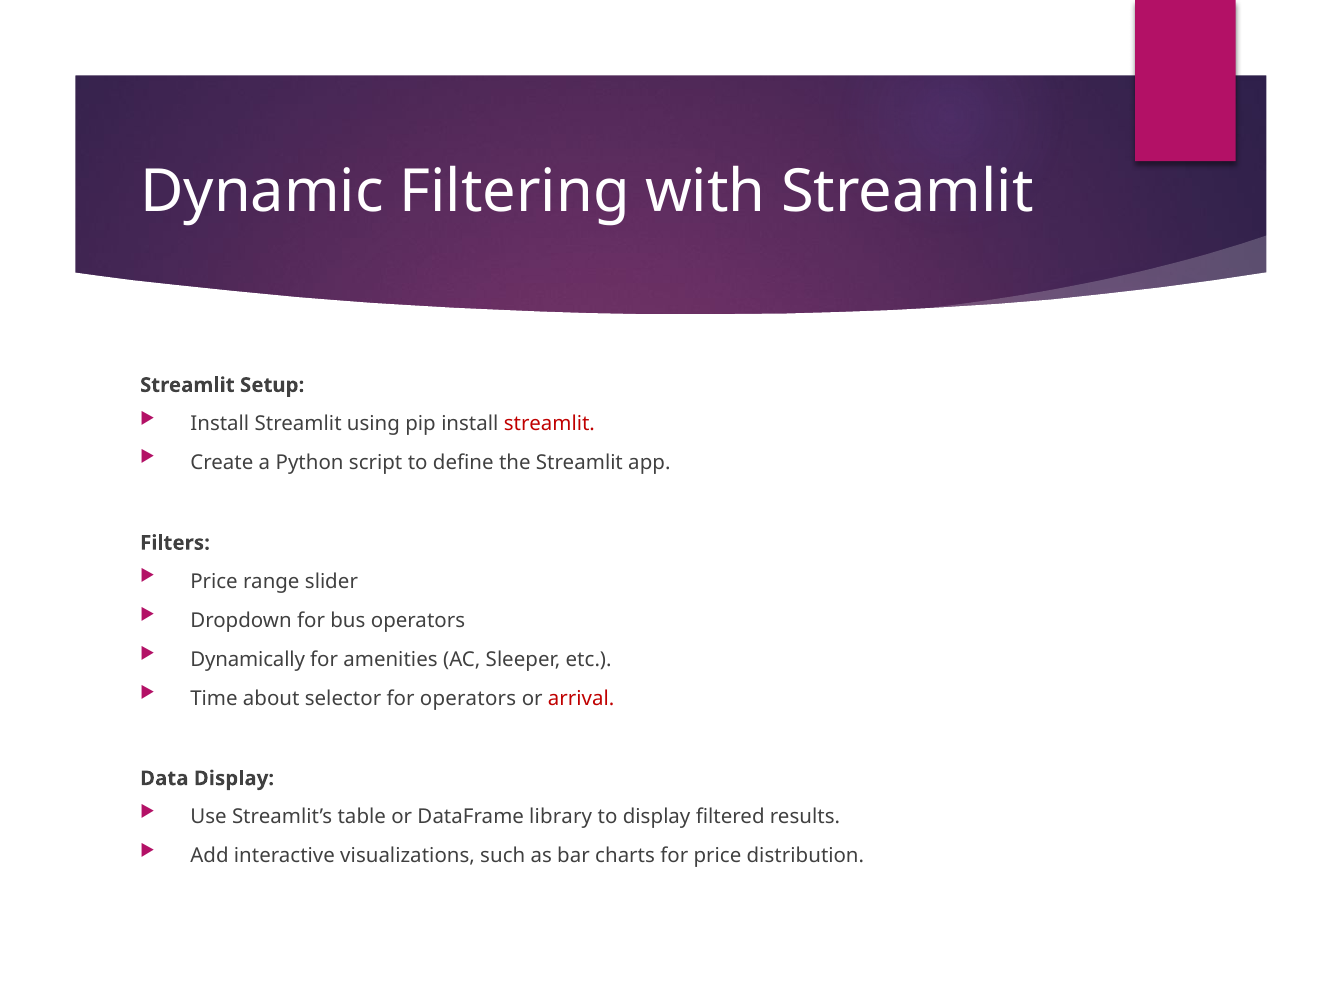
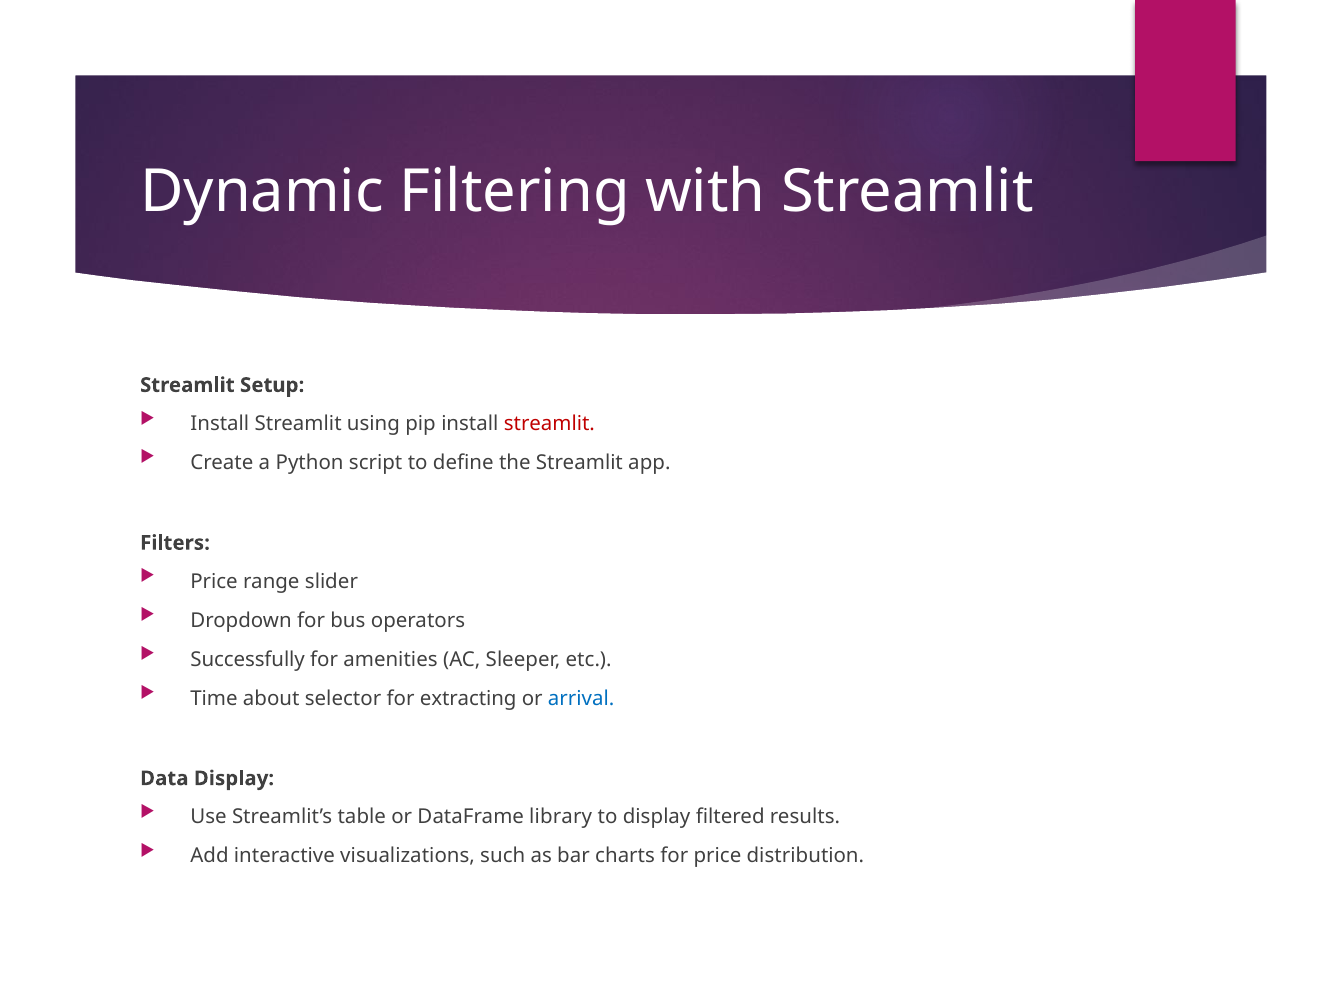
Dynamically: Dynamically -> Successfully (248, 659)
for operators: operators -> extracting (468, 698)
arrival colour: red -> blue (581, 698)
